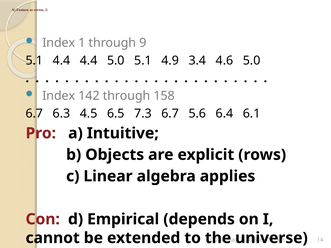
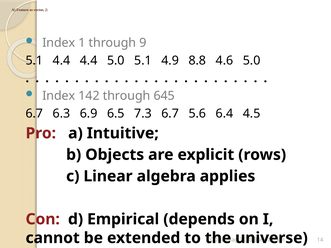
3.4: 3.4 -> 8.8 (197, 61)
158: 158 -> 645 (164, 96)
4.5: 4.5 -> 6.9 (89, 114)
6.1: 6.1 -> 4.5 (252, 114)
